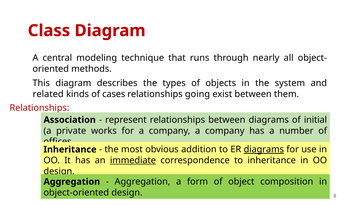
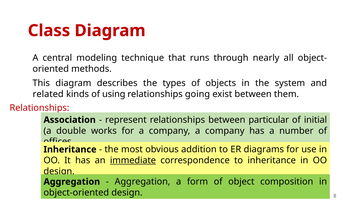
cases: cases -> using (114, 94)
between diagrams: diagrams -> particular (269, 120)
private: private -> double (71, 131)
diagrams underline: present -> none (264, 149)
